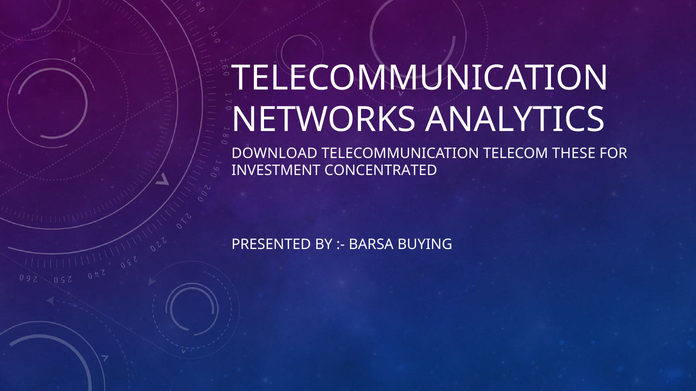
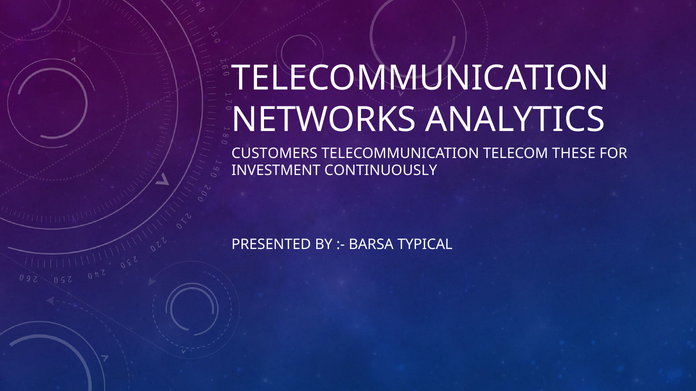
DOWNLOAD: DOWNLOAD -> CUSTOMERS (275, 153)
CONCENTRATED: CONCENTRATED -> CONTINUOUSLY (381, 171)
BUYING: BUYING -> TYPICAL (425, 245)
